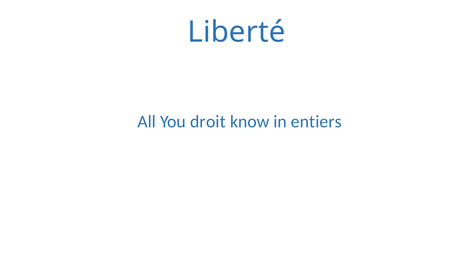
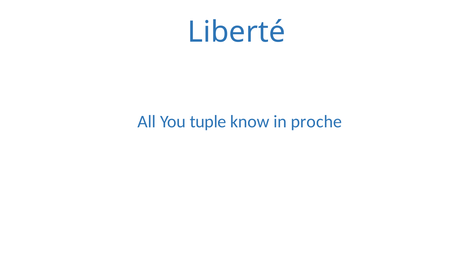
droit: droit -> tuple (208, 122)
entiers: entiers -> proche (316, 122)
